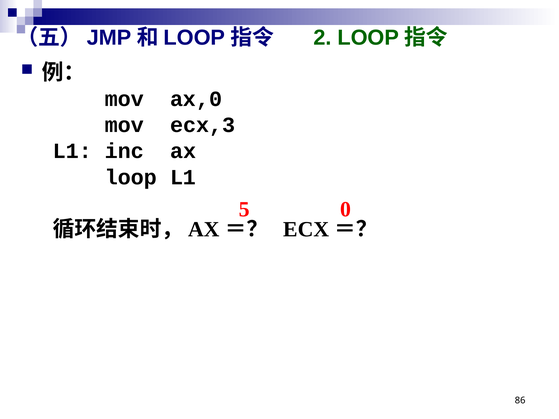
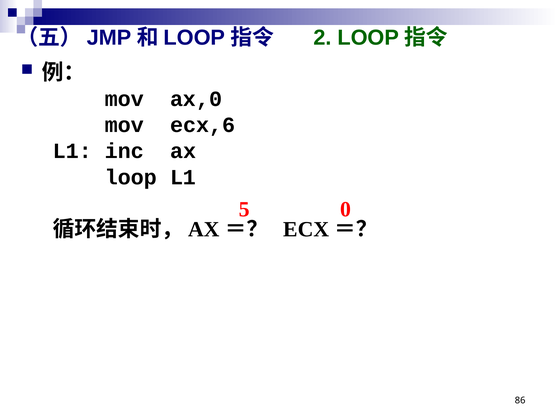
ecx,3: ecx,3 -> ecx,6 (203, 125)
